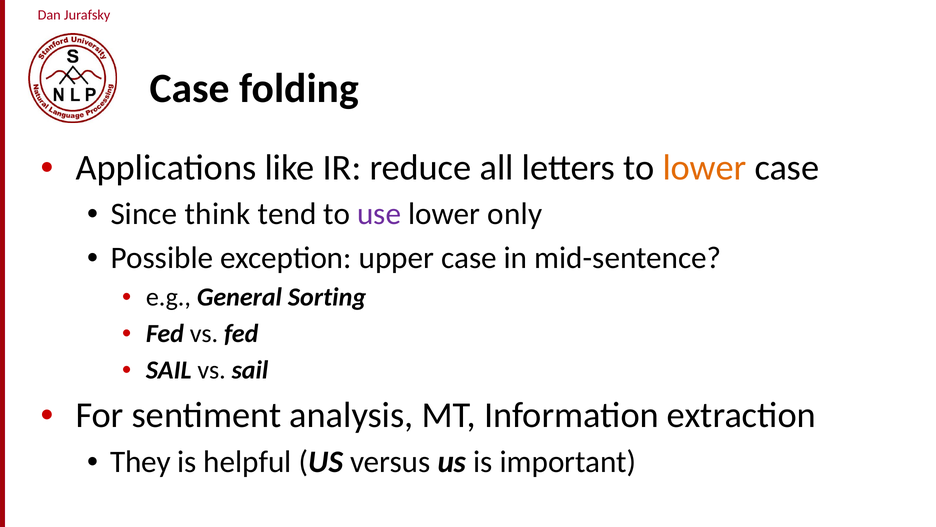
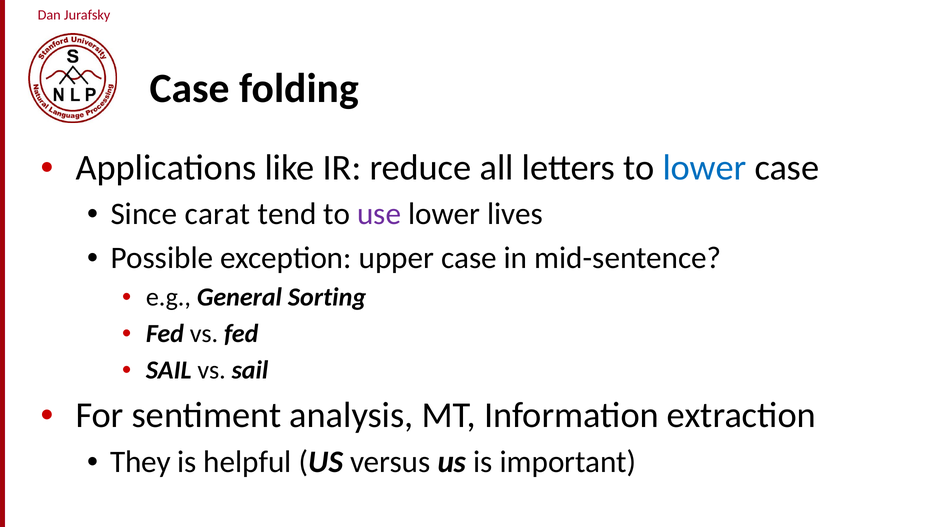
lower colour: orange -> blue (704, 168)
think: think -> carat (217, 214)
only: only -> lives (515, 214)
